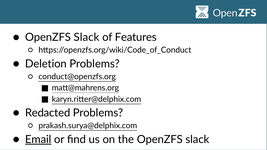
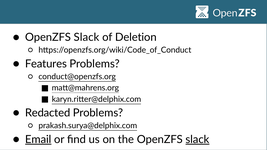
Features: Features -> Deletion (136, 37)
Deletion: Deletion -> Features (46, 64)
slack underline: none -> present (198, 140)
